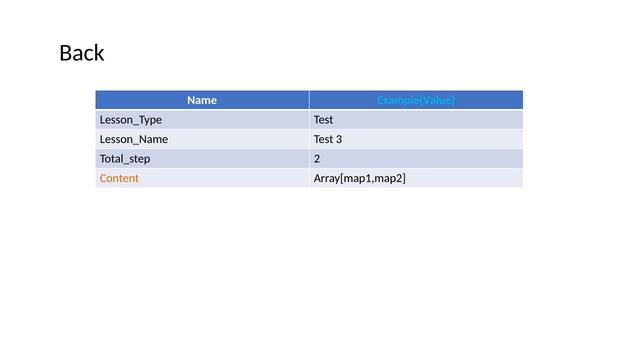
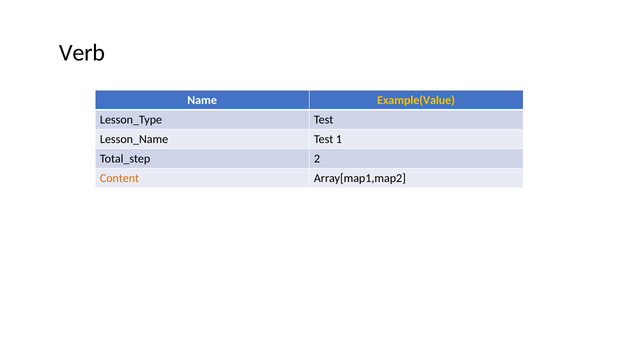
Back: Back -> Verb (82, 53)
Example(Value colour: light blue -> yellow (416, 100)
3: 3 -> 1 (339, 139)
